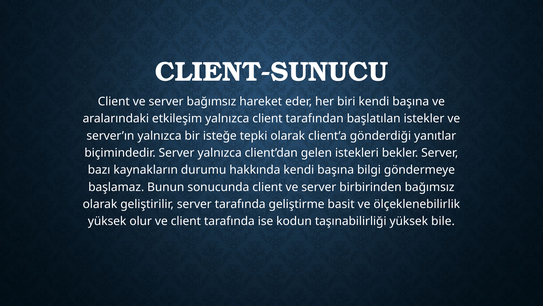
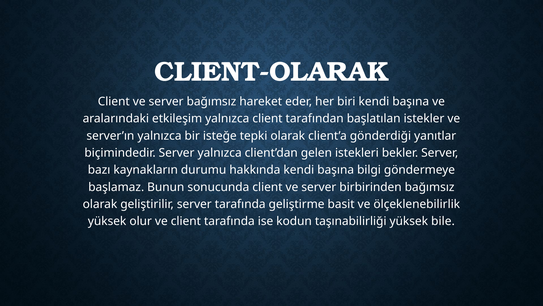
CLIENT-SUNUCU: CLIENT-SUNUCU -> CLIENT-OLARAK (272, 72)
